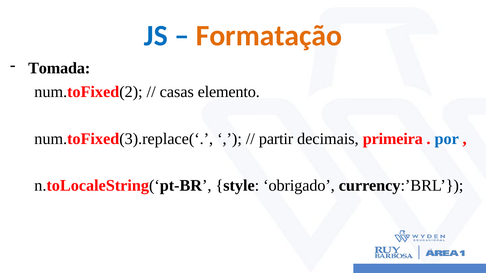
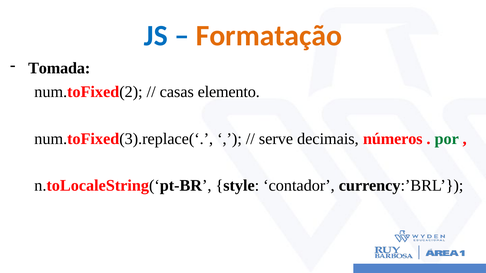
partir: partir -> serve (276, 139)
primeira: primeira -> números (393, 139)
por colour: blue -> green (447, 139)
obrigado: obrigado -> contador (299, 186)
